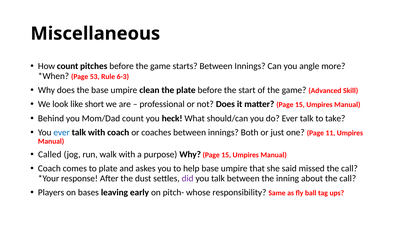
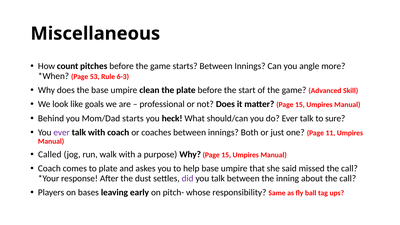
short: short -> goals (94, 104)
Mom/Dad count: count -> starts (133, 118)
take: take -> sure (335, 118)
ever colour: blue -> purple (62, 132)
